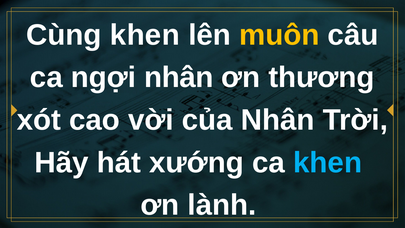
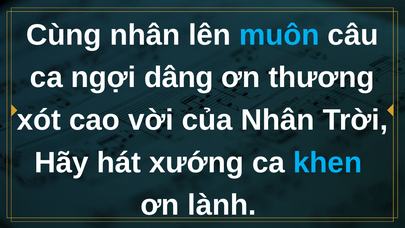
Cùng khen: khen -> nhân (145, 35)
muôn colour: yellow -> light blue (279, 35)
ngợi nhân: nhân -> dâng (179, 78)
